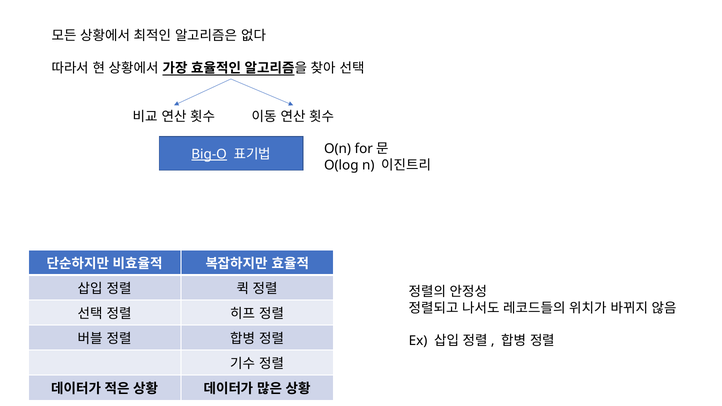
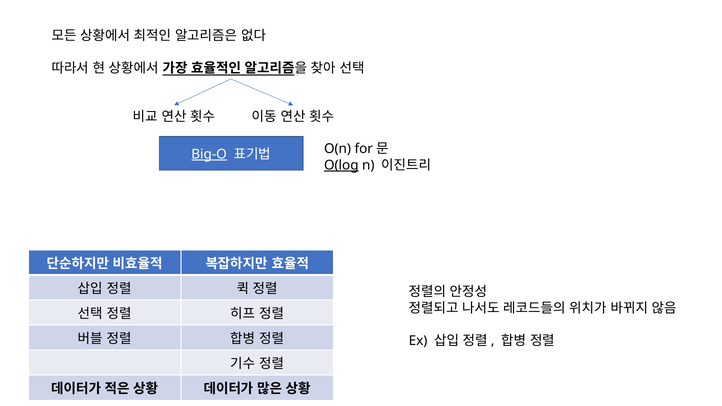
O(log underline: none -> present (341, 165)
